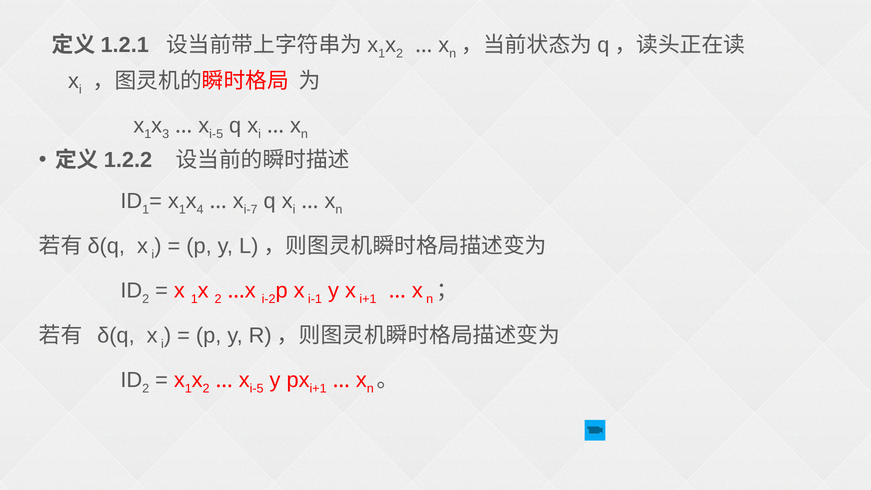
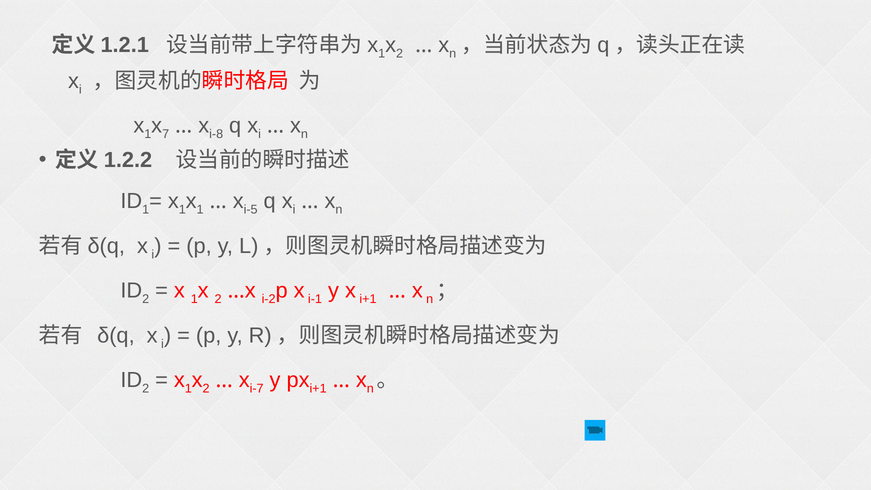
3: 3 -> 7 (166, 134)
i-5: i-5 -> i-8 (216, 134)
4: 4 -> 1 (200, 210)
i-7: i-7 -> i-5 (251, 210)
i-5: i-5 -> i-7 (257, 389)
